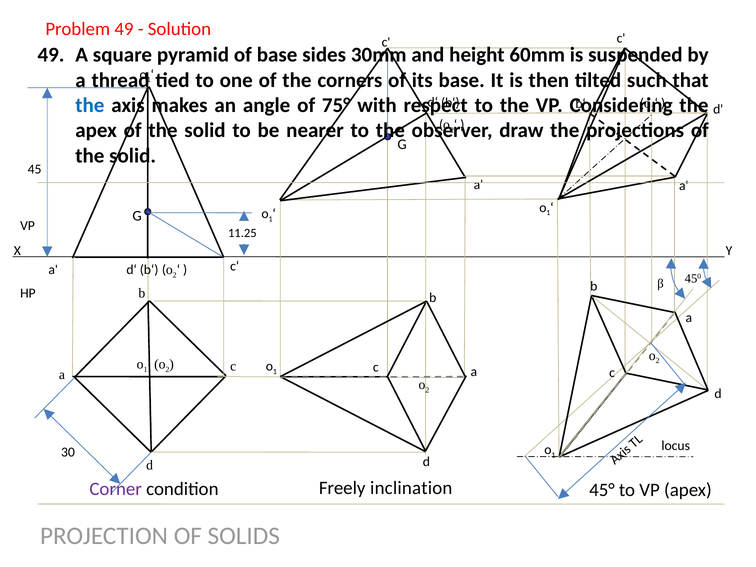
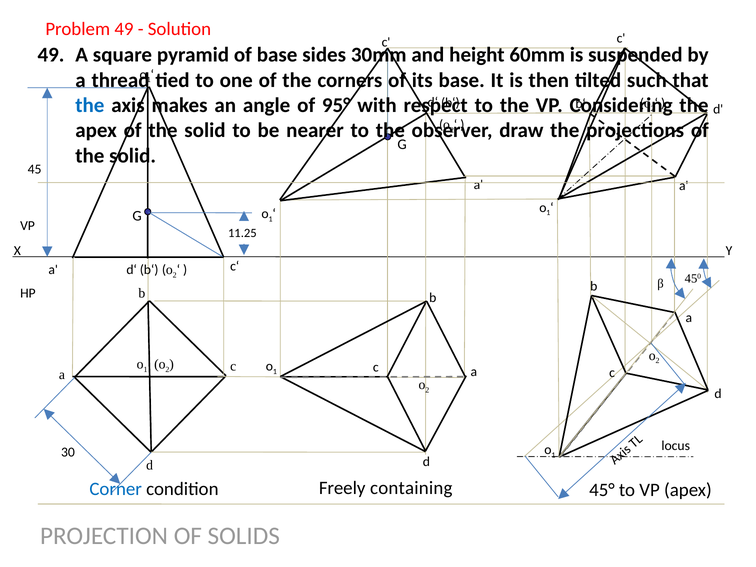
75°: 75° -> 95° (336, 105)
Corner colour: purple -> blue (116, 489)
inclination: inclination -> containing (411, 488)
